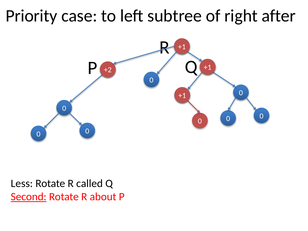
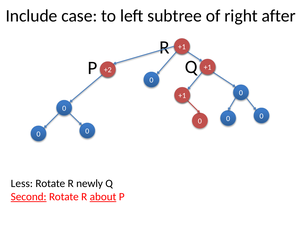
Priority: Priority -> Include (31, 16)
called: called -> newly (90, 183)
about underline: none -> present (103, 197)
